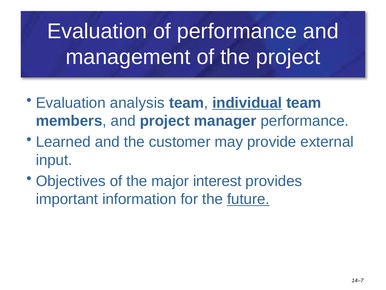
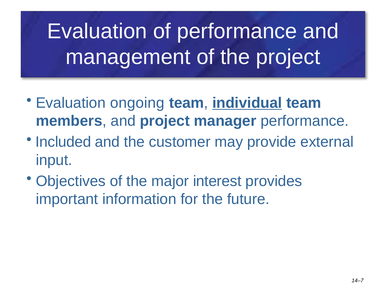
analysis: analysis -> ongoing (137, 103)
Learned: Learned -> Included (63, 142)
future underline: present -> none (248, 199)
